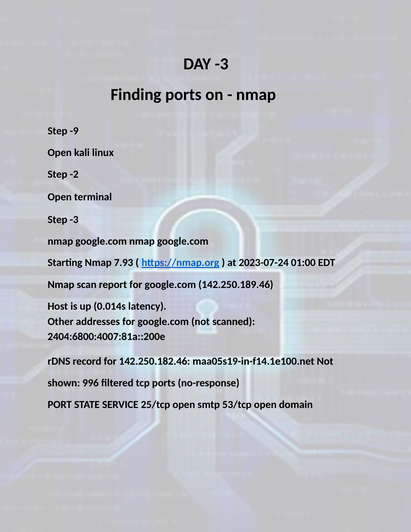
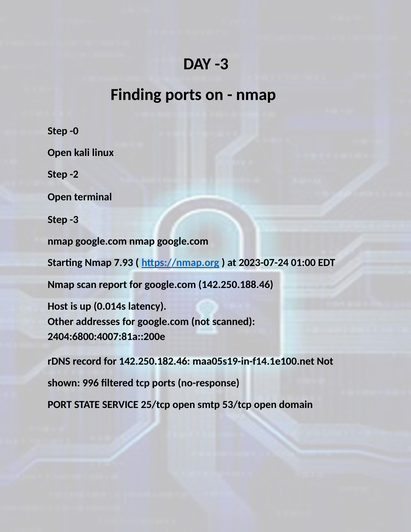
-9: -9 -> -0 (74, 131)
142.250.189.46: 142.250.189.46 -> 142.250.188.46 (236, 285)
